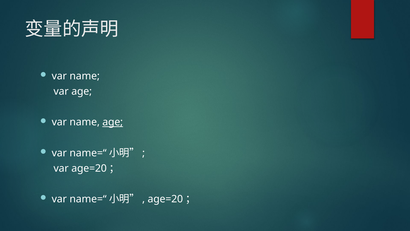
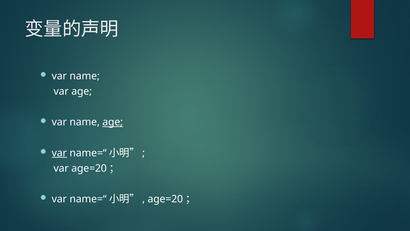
var underline: none -> present (59, 153)
